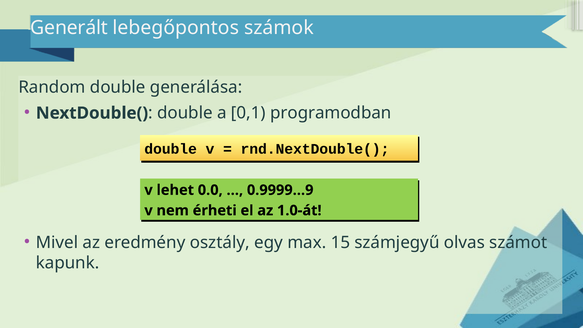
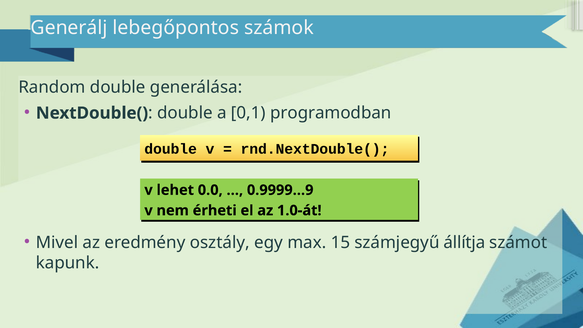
Generált: Generált -> Generálj (69, 28)
olvas: olvas -> állítja (464, 242)
